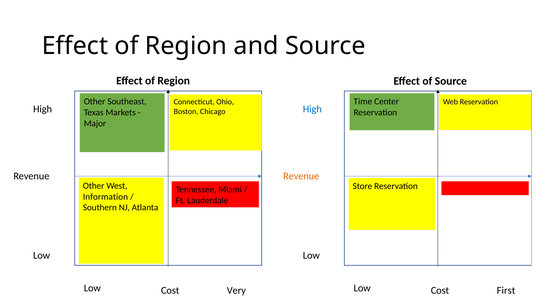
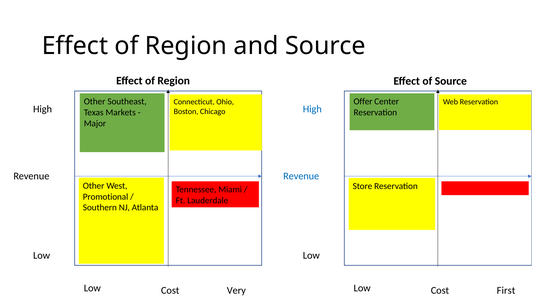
Time: Time -> Offer (363, 101)
Revenue colour: orange -> blue (301, 176)
Information: Information -> Promotional (106, 196)
